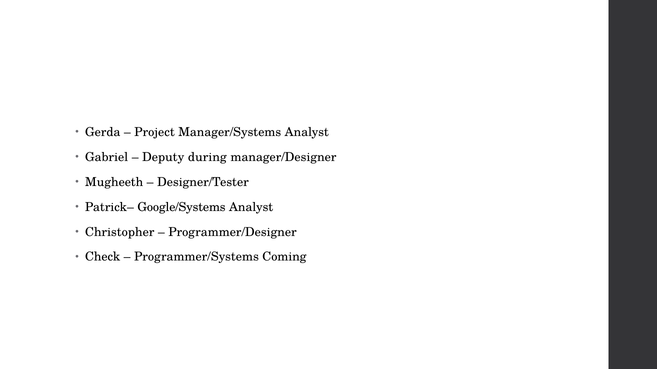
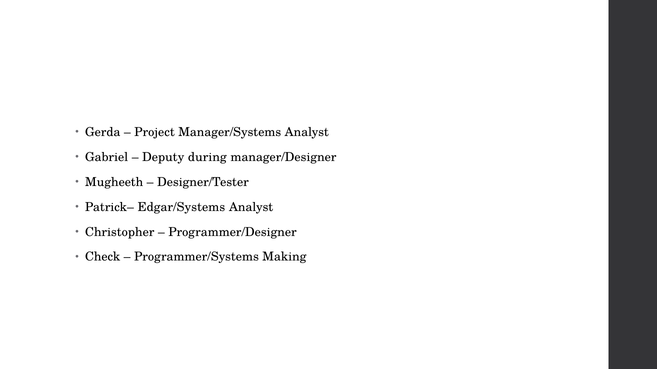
Google/Systems: Google/Systems -> Edgar/Systems (181, 207)
Coming: Coming -> Making (284, 257)
